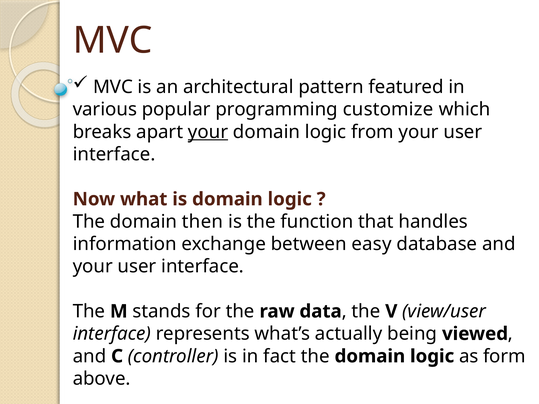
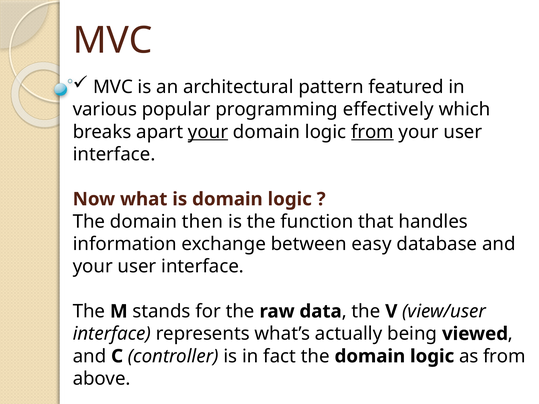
customize: customize -> effectively (388, 109)
from underline: none -> present (372, 132)
as form: form -> from (504, 356)
